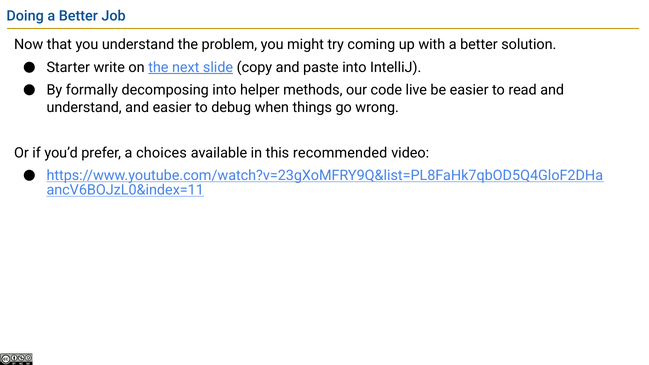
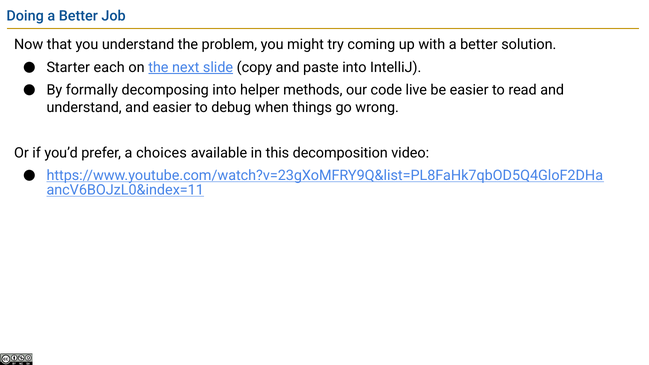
write: write -> each (109, 67)
recommended: recommended -> decomposition (340, 153)
